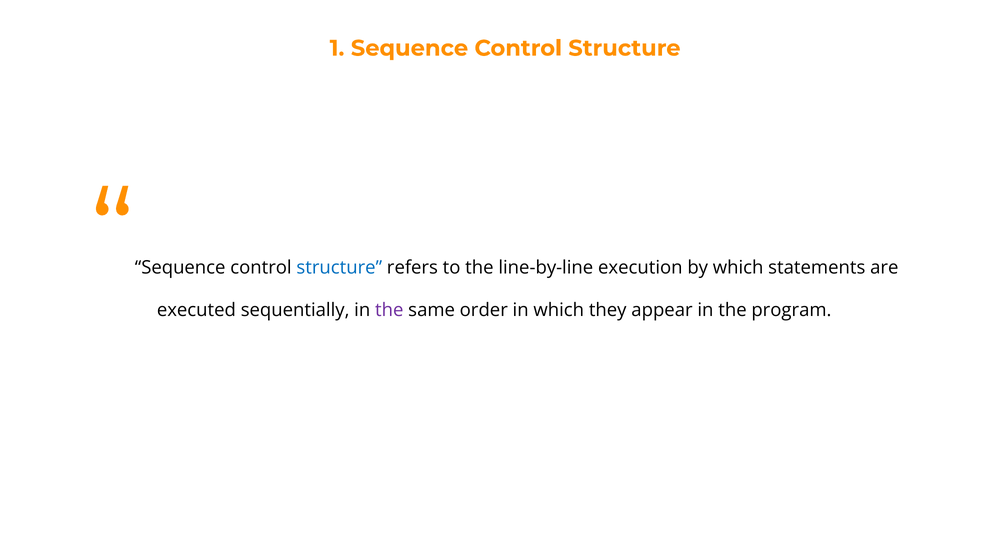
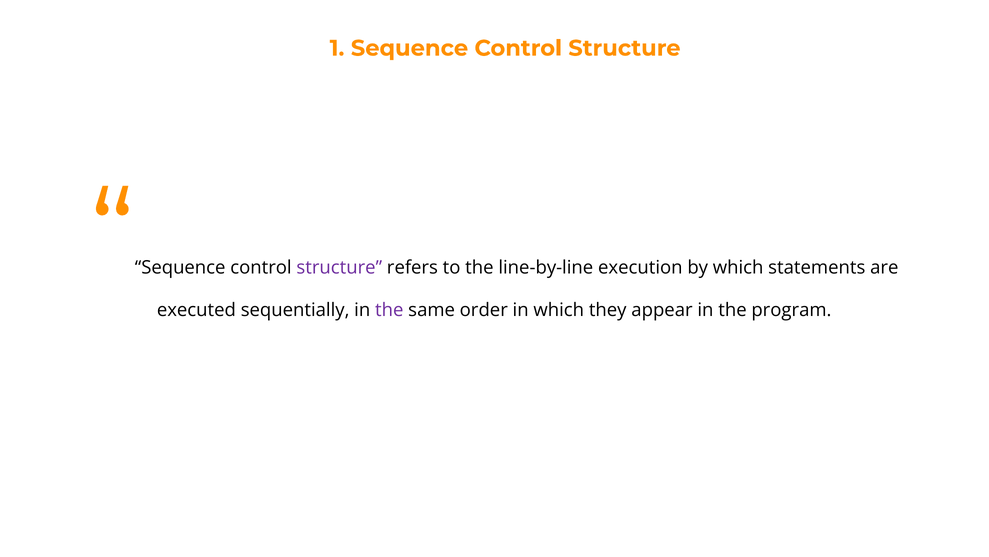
structure colour: blue -> purple (339, 267)
